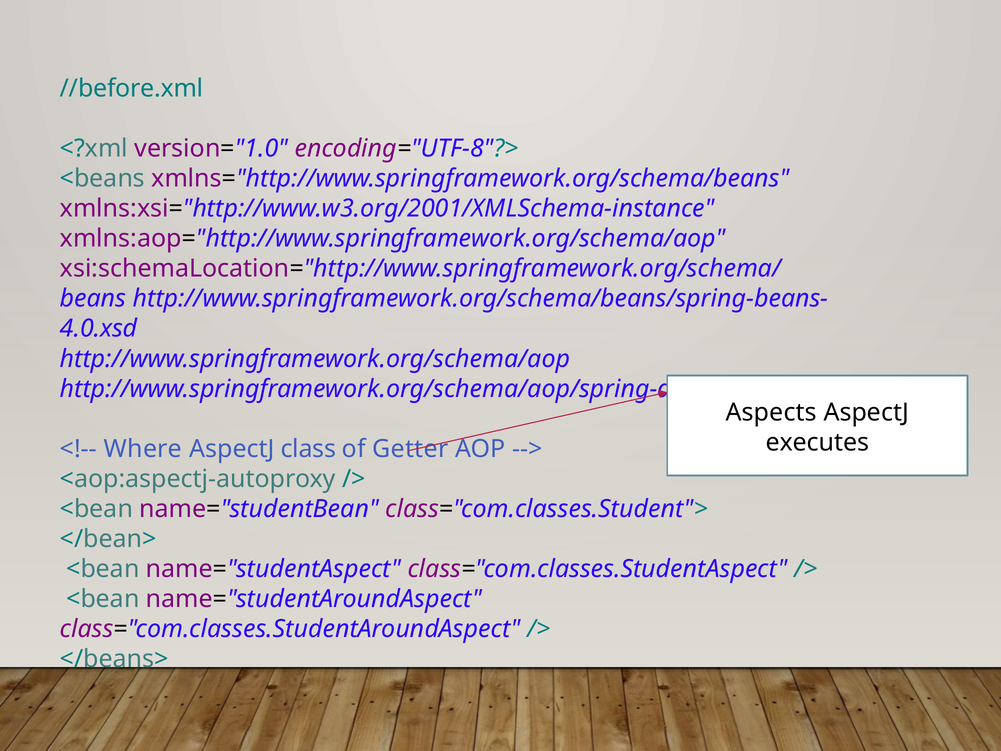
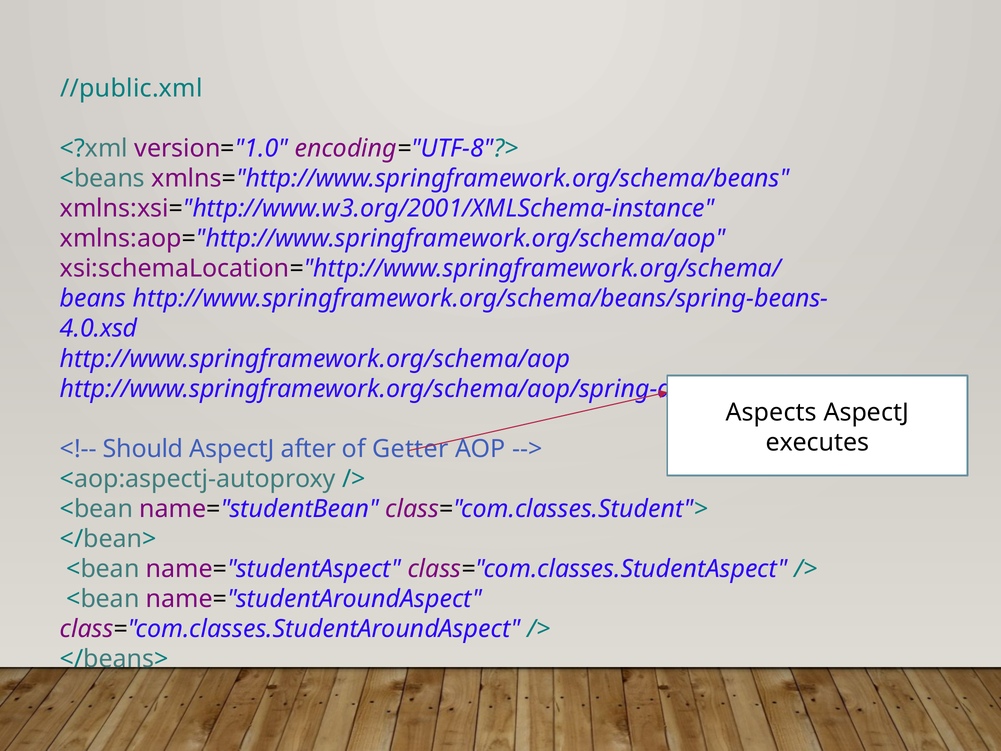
//before.xml: //before.xml -> //public.xml (131, 88)
Where: Where -> Should (143, 449)
class: class -> after (308, 449)
